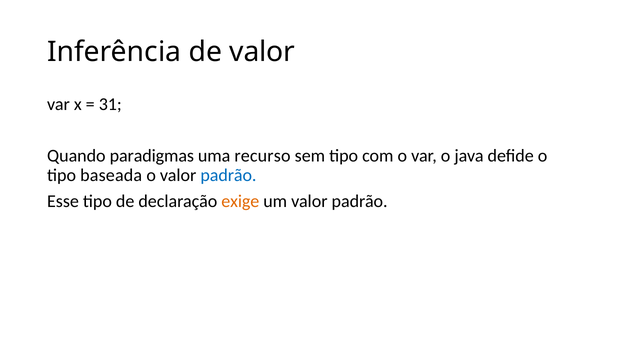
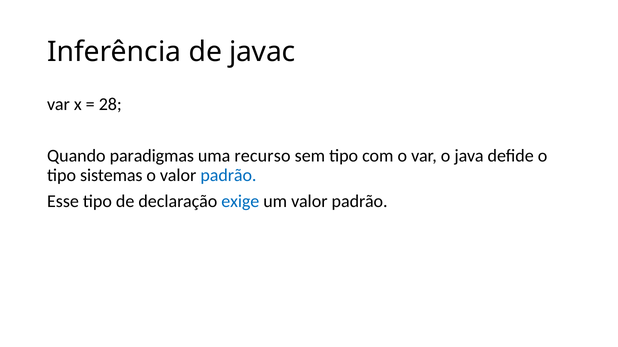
de valor: valor -> javac (262, 52)
31: 31 -> 28 (110, 104)
baseada: baseada -> sistemas (111, 176)
exige colour: orange -> blue (240, 202)
